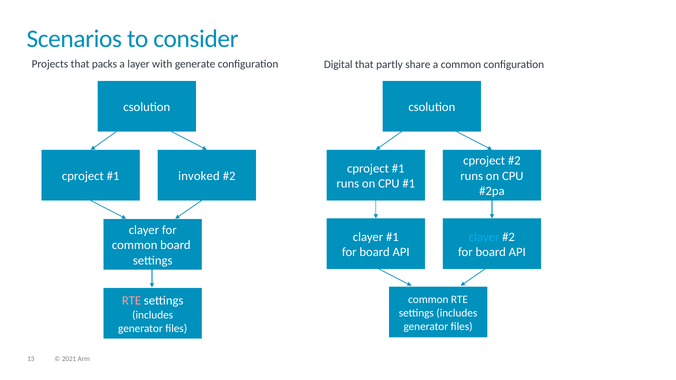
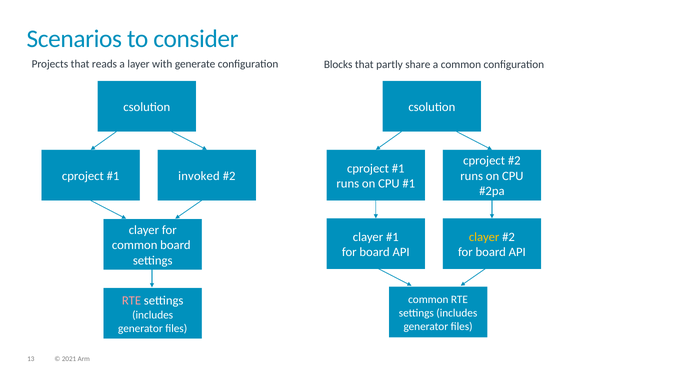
packs: packs -> reads (104, 64)
Digital: Digital -> Blocks (338, 65)
clayer colour: light blue -> yellow (484, 237)
